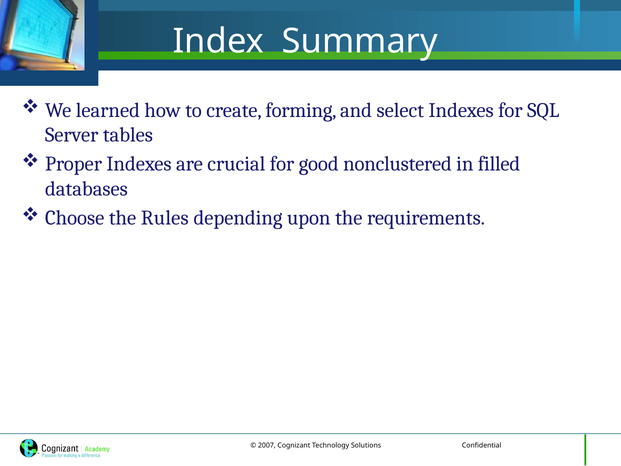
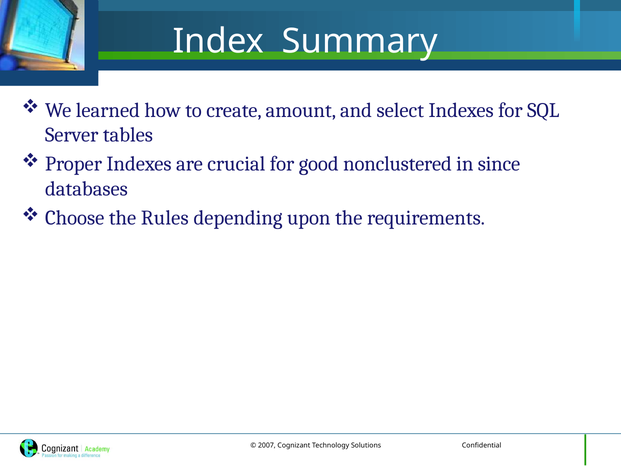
forming: forming -> amount (301, 110)
filled: filled -> since (499, 164)
